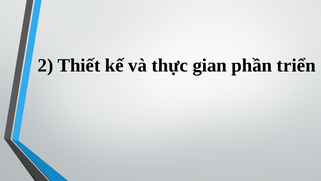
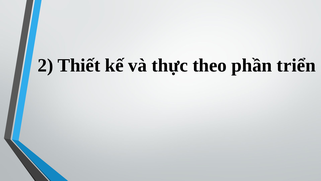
gian: gian -> theo (210, 65)
